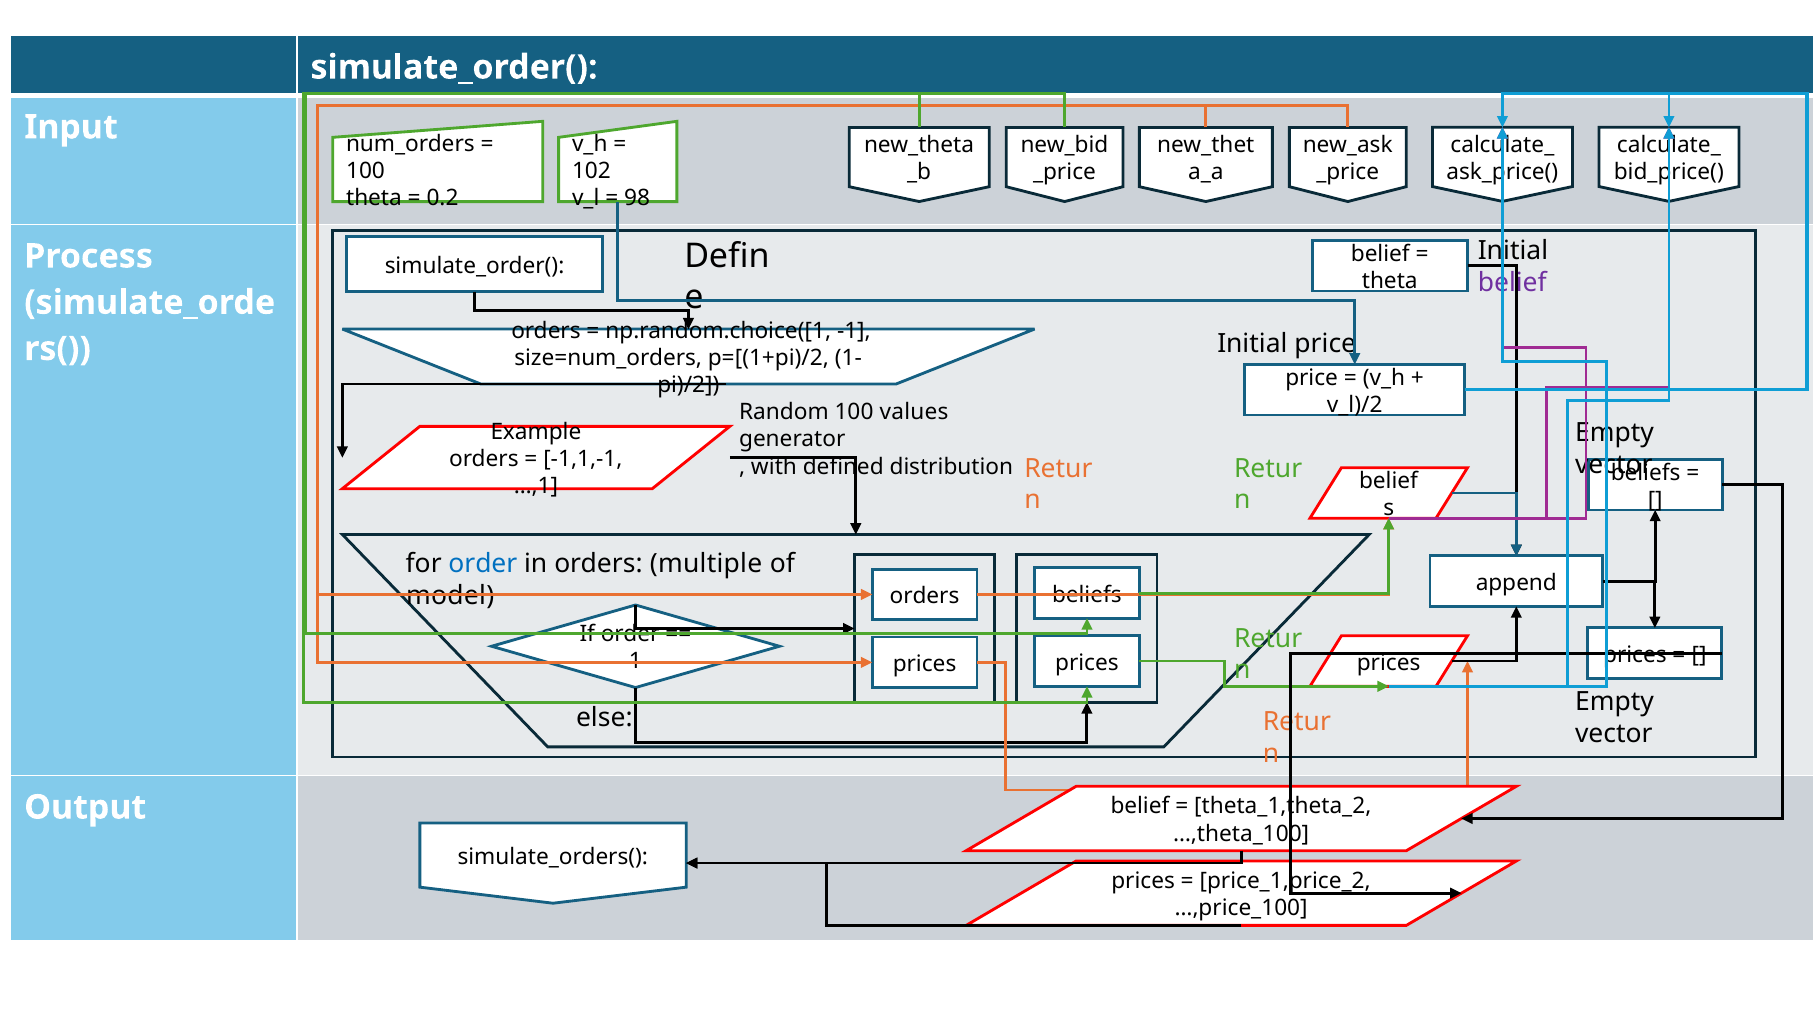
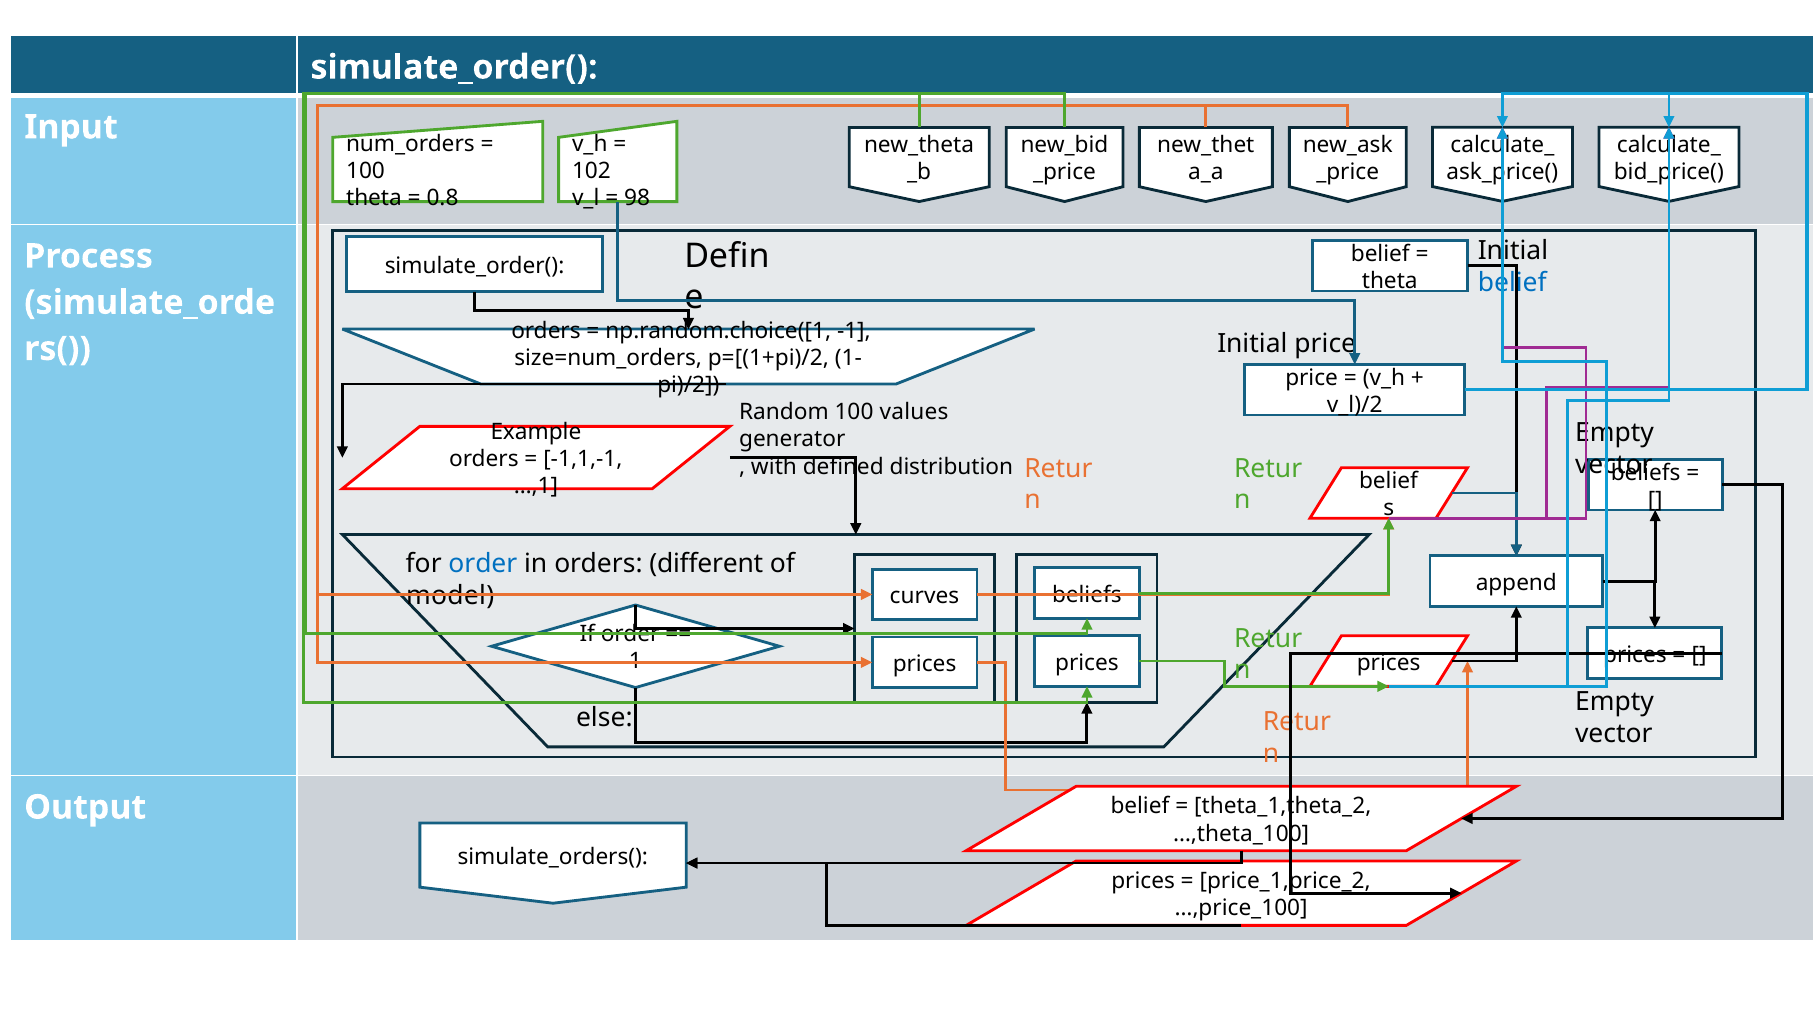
0.2: 0.2 -> 0.8 (443, 198)
belief colour: purple -> blue (1512, 282)
multiple: multiple -> different (706, 564)
orders: orders -> curves (924, 596)
